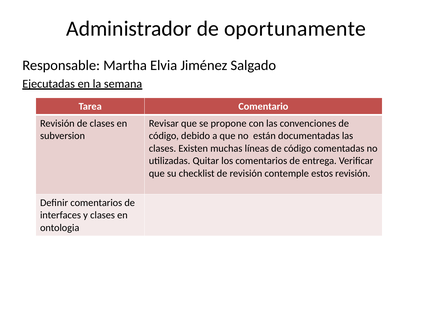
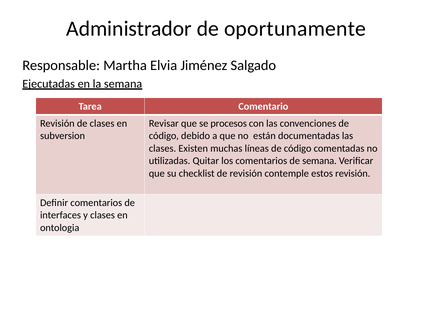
propone: propone -> procesos (229, 123)
de entrega: entrega -> semana (319, 161)
